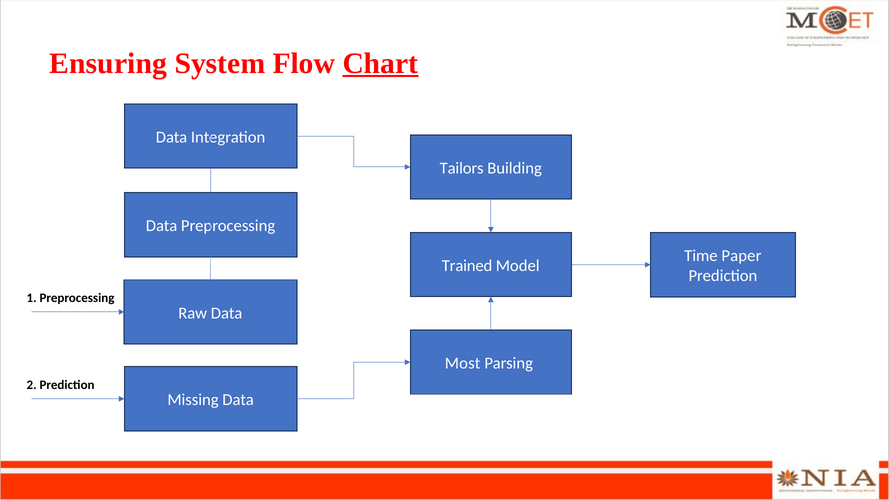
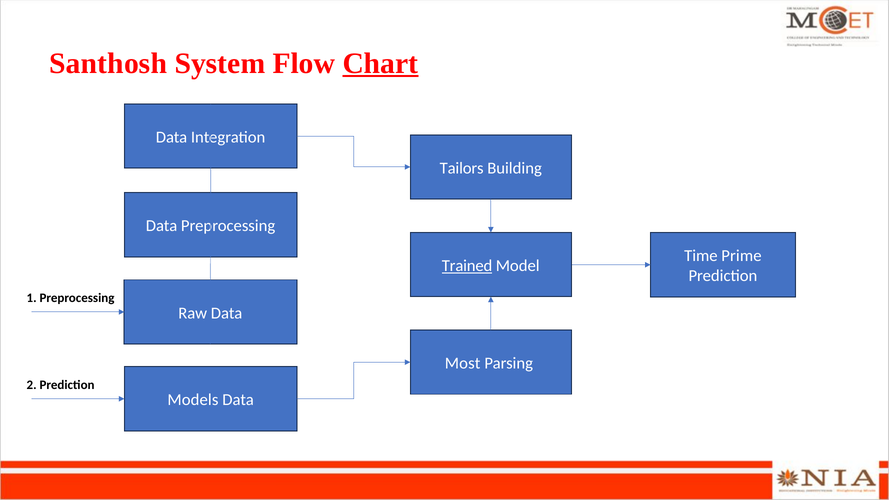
Ensuring: Ensuring -> Santhosh (108, 63)
Paper: Paper -> Prime (741, 256)
Trained underline: none -> present (467, 266)
Missing: Missing -> Models (193, 400)
